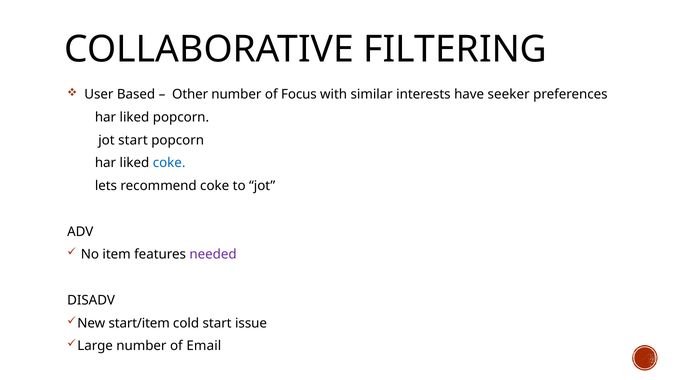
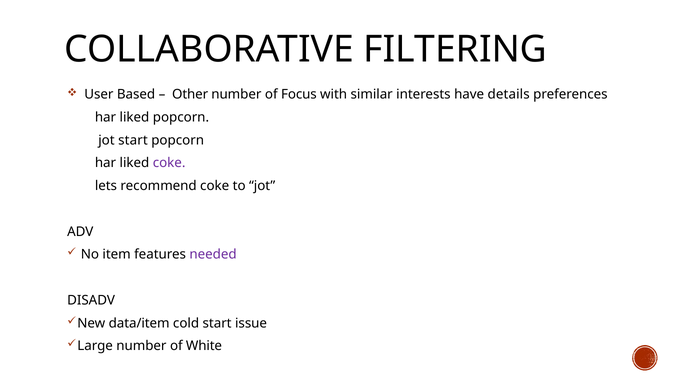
seeker: seeker -> details (509, 94)
coke colour: blue -> purple (169, 163)
start/item: start/item -> data/item (139, 323)
Email: Email -> White (204, 346)
